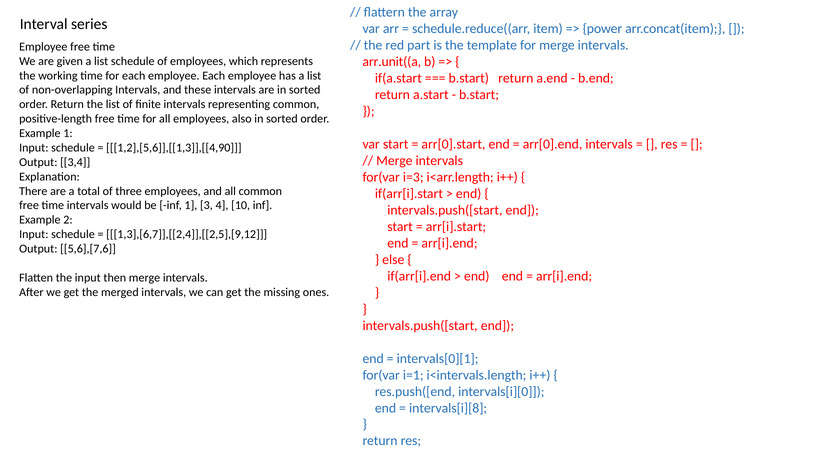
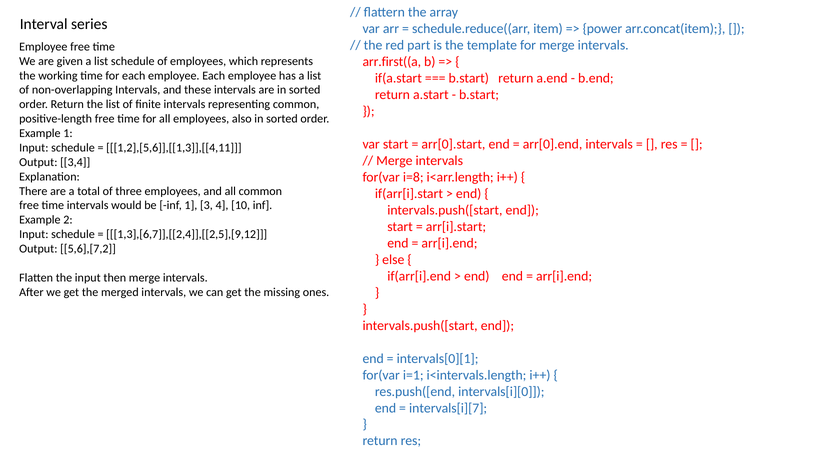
arr.unit((a: arr.unit((a -> arr.first((a (392, 62)
1,2],[5,6]],[[1,3]],[[4,90: 1,2],[5,6]],[[1,3]],[[4,90 -> 1,2],[5,6]],[[1,3]],[[4,11 (174, 148)
i=3: i=3 -> i=8 (413, 177)
5,6],[7,6: 5,6],[7,6 -> 5,6],[7,2 (88, 249)
intervals[i][8: intervals[i][8 -> intervals[i][7 (448, 409)
